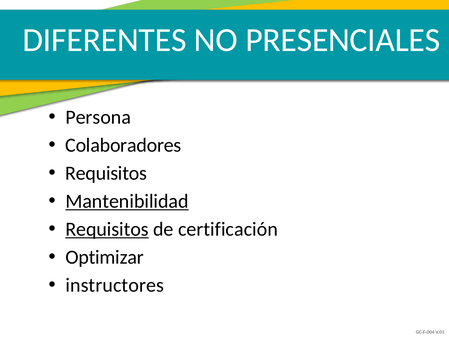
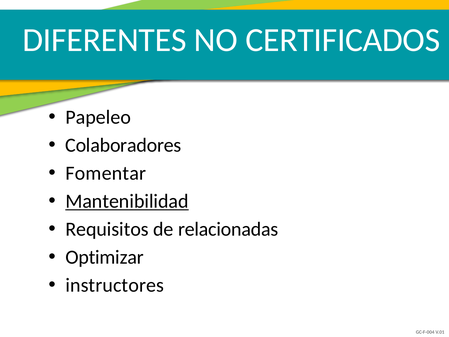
PRESENCIALES: PRESENCIALES -> CERTIFICADOS (343, 40)
Persona: Persona -> Papeleo (98, 117)
Requisitos: Requisitos -> Fomentar (106, 173)
Requisitos underline: present -> none (107, 229)
certificación: certificación -> relacionadas (228, 229)
